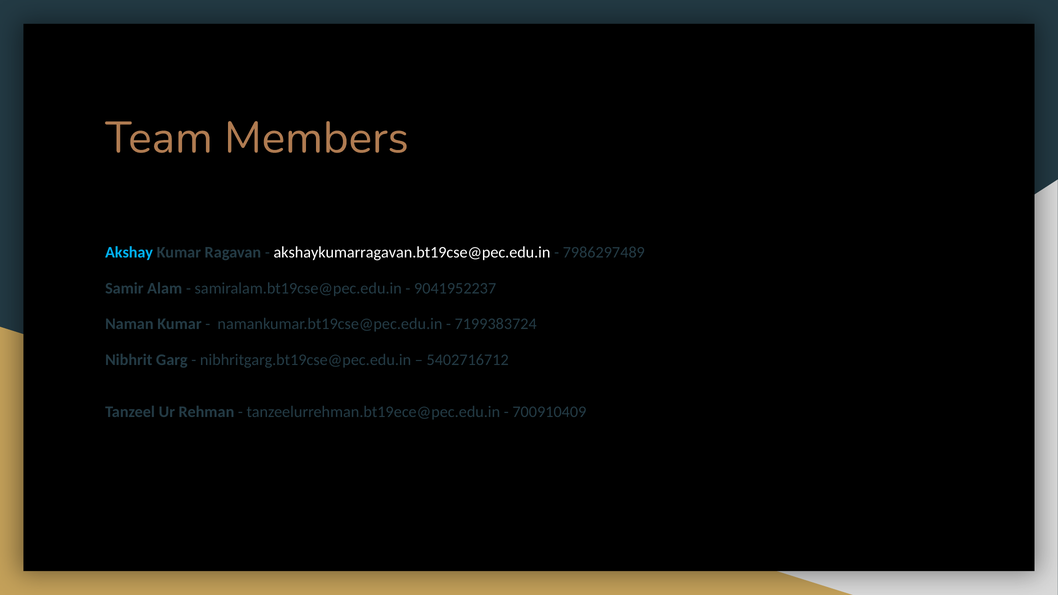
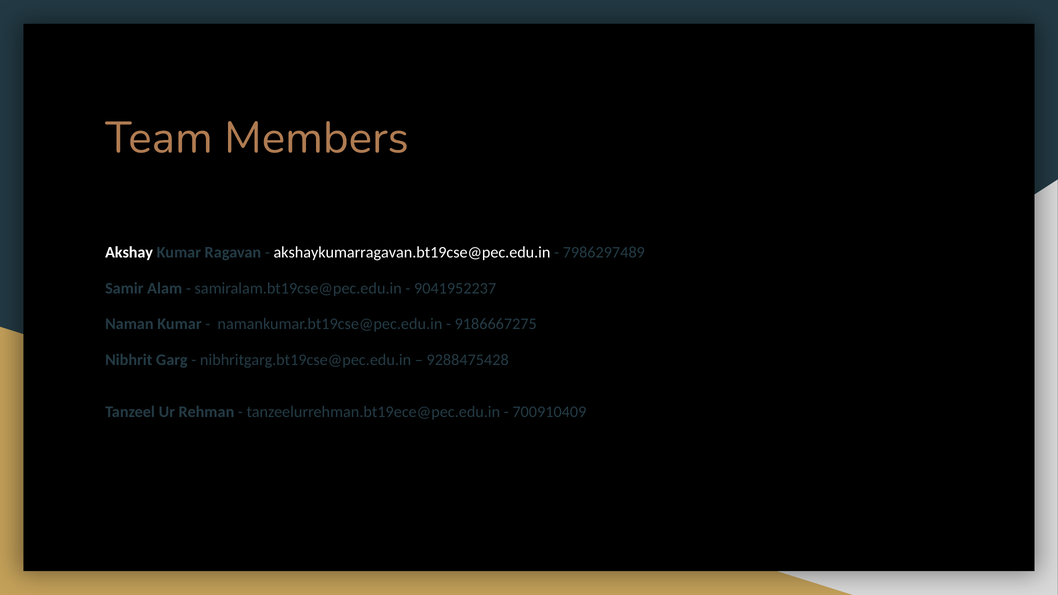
Akshay colour: light blue -> white (129, 252)
7199383724: 7199383724 -> 9186667275 (496, 324)
5402716712: 5402716712 -> 9288475428 (468, 360)
